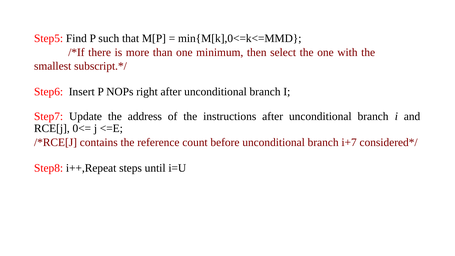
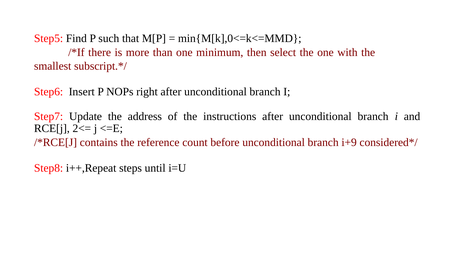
0<=: 0<= -> 2<= (82, 129)
i+7: i+7 -> i+9 (349, 142)
